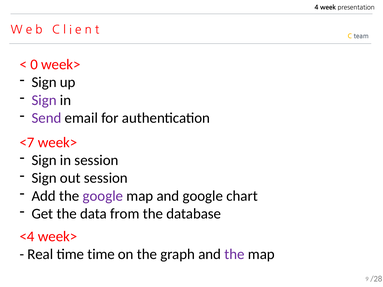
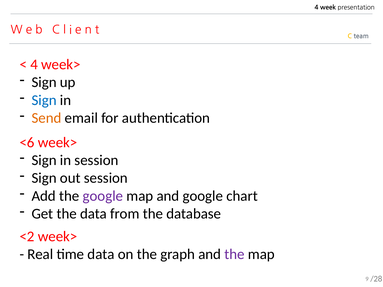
0: 0 -> 4 (34, 64)
Sign colour: purple -> blue (44, 100)
Send colour: purple -> orange (46, 118)
<7: <7 -> <6 (27, 142)
<4: <4 -> <2 (27, 237)
time time: time -> data (101, 254)
